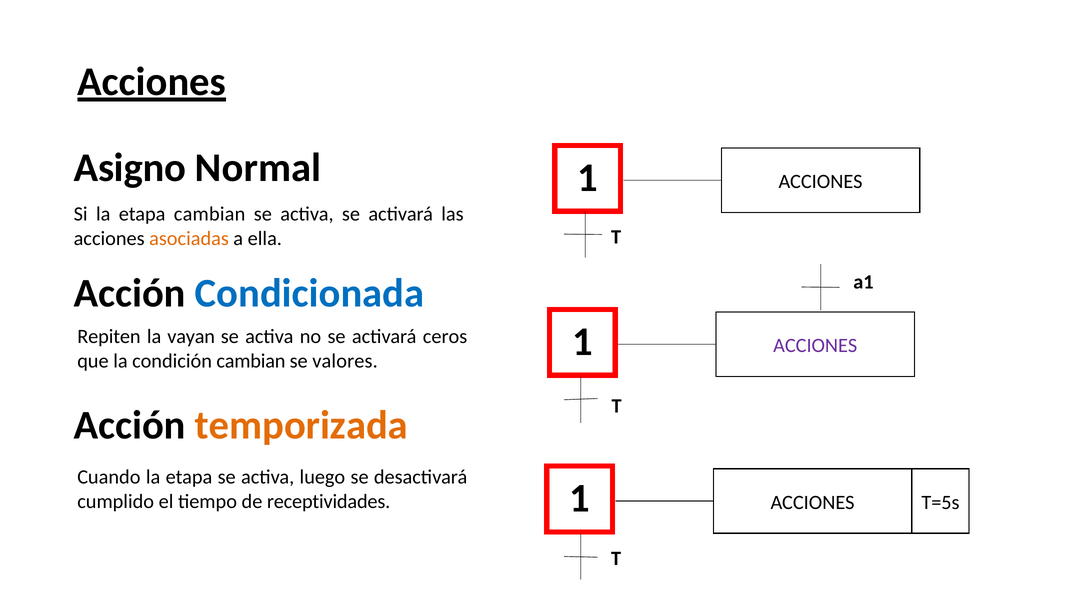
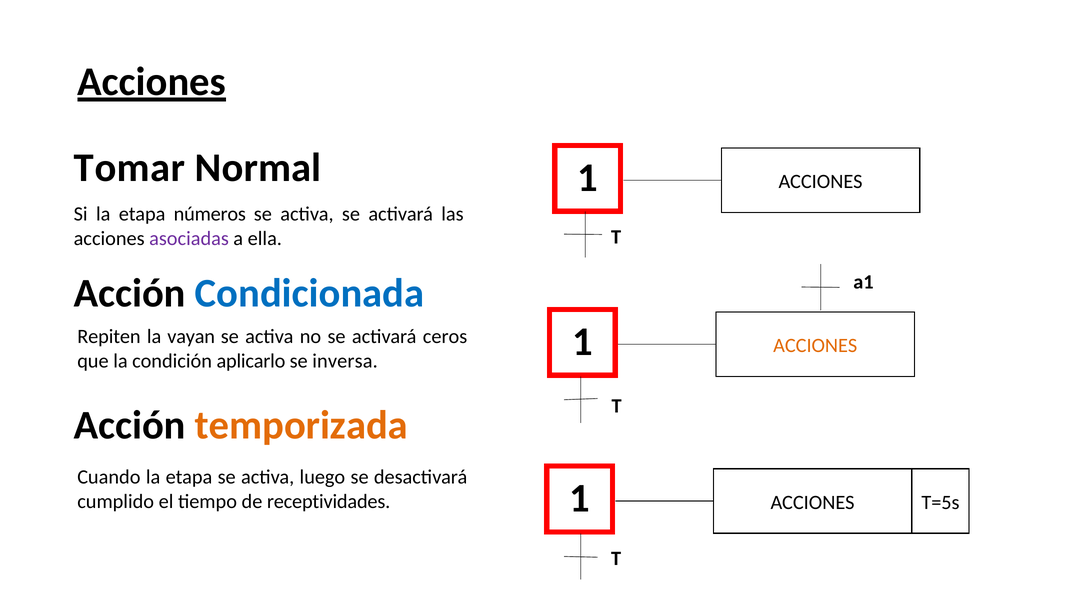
Asigno: Asigno -> Tomar (130, 168)
etapa cambian: cambian -> números (210, 214)
asociadas colour: orange -> purple (189, 238)
ACCIONES colour: purple -> orange (815, 346)
condición cambian: cambian -> aplicarlo (251, 361)
valores: valores -> inversa (345, 361)
